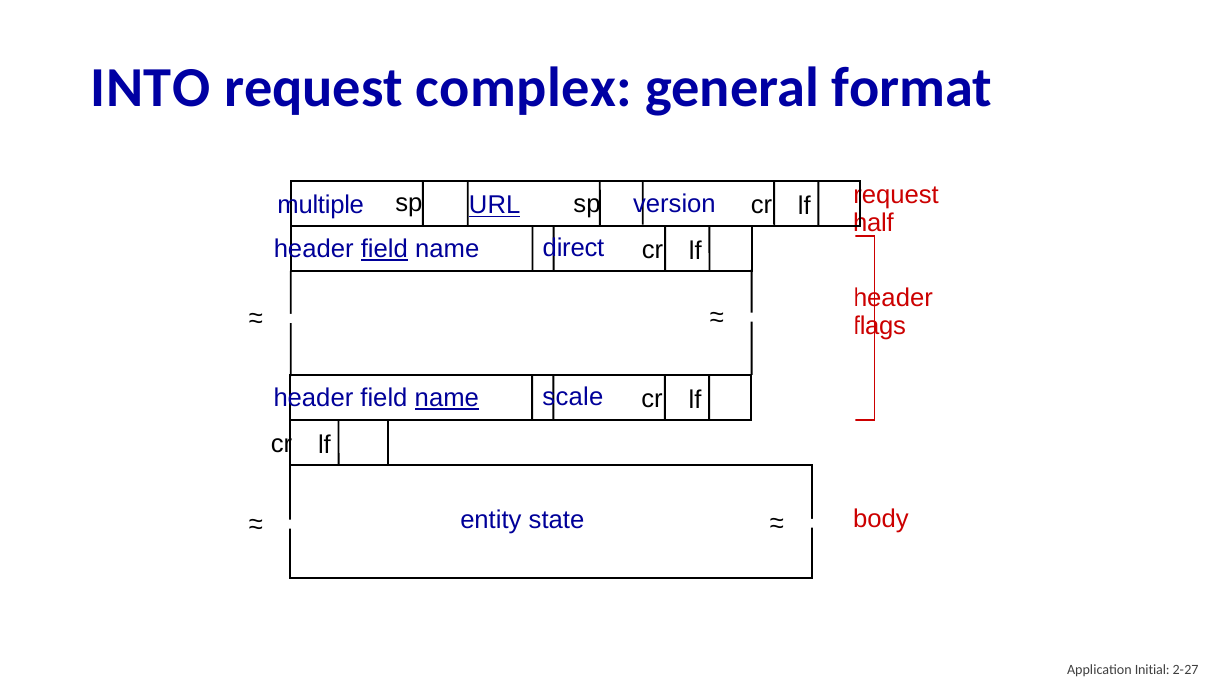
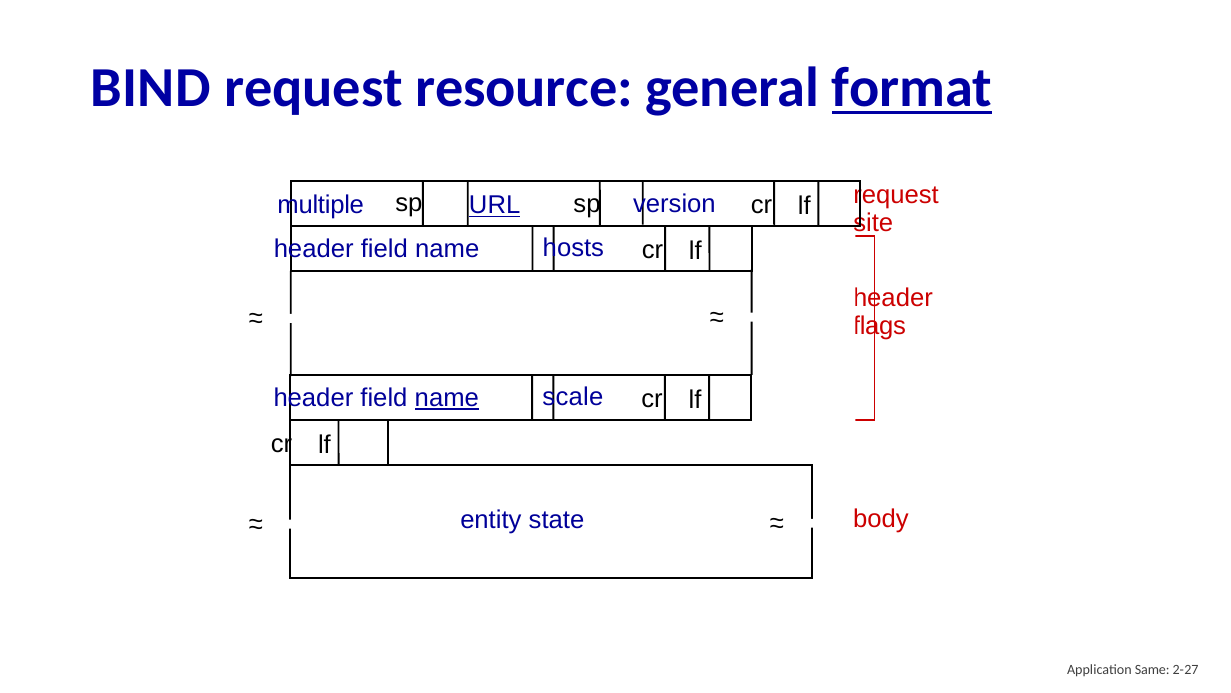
INTO: INTO -> BIND (151, 88)
complex: complex -> resource (524, 88)
format underline: none -> present (912, 88)
half: half -> site (873, 223)
direct: direct -> hosts (573, 247)
field underline: present -> none (384, 249)
Initial: Initial -> Same (1152, 670)
